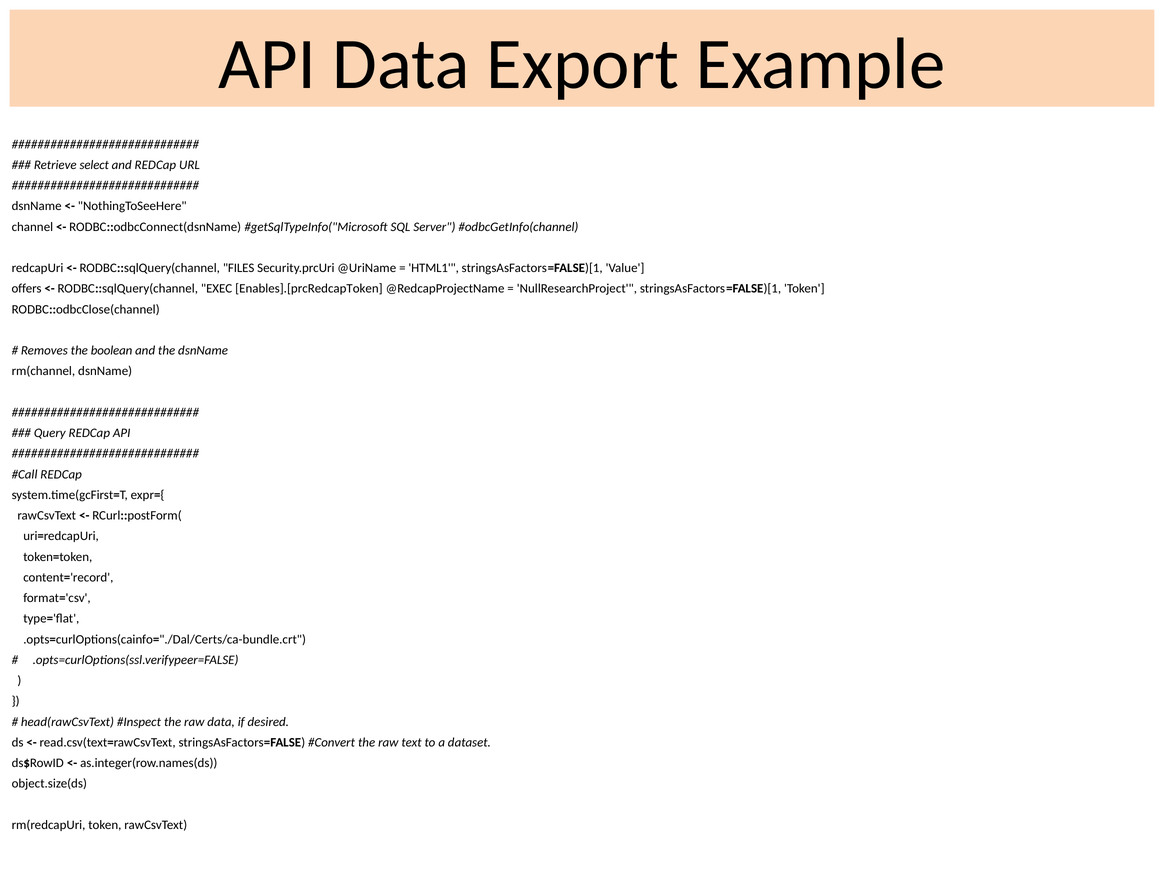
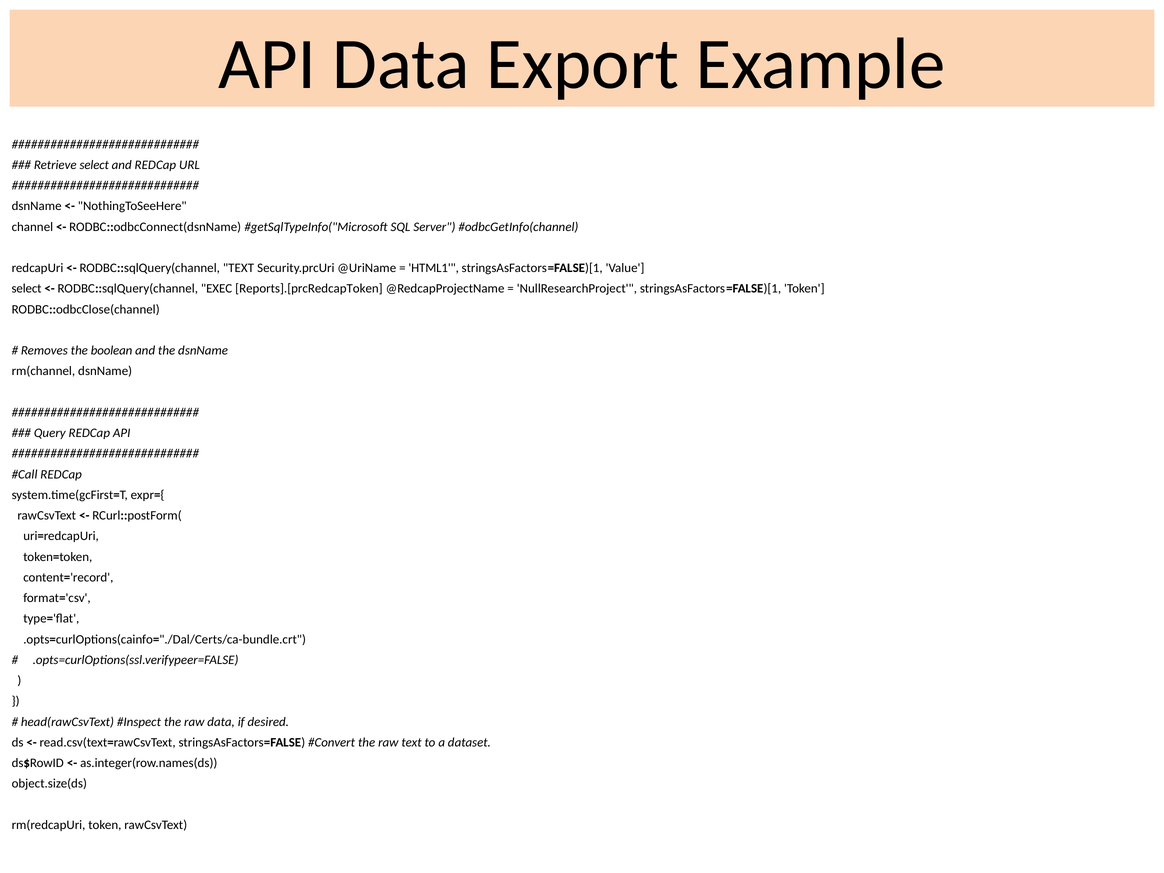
RODBC::sqlQuery(channel FILES: FILES -> TEXT (238, 268)
offers: offers -> select (27, 289)
Enables].[prcRedcapToken: Enables].[prcRedcapToken -> Reports].[prcRedcapToken (309, 289)
